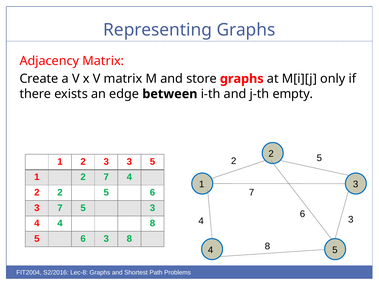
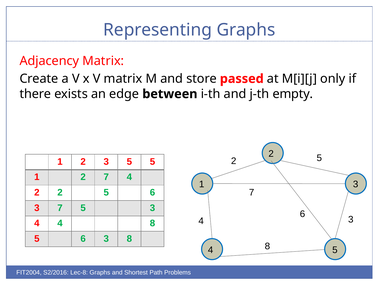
store graphs: graphs -> passed (242, 79)
3 3: 3 -> 5 (129, 161)
